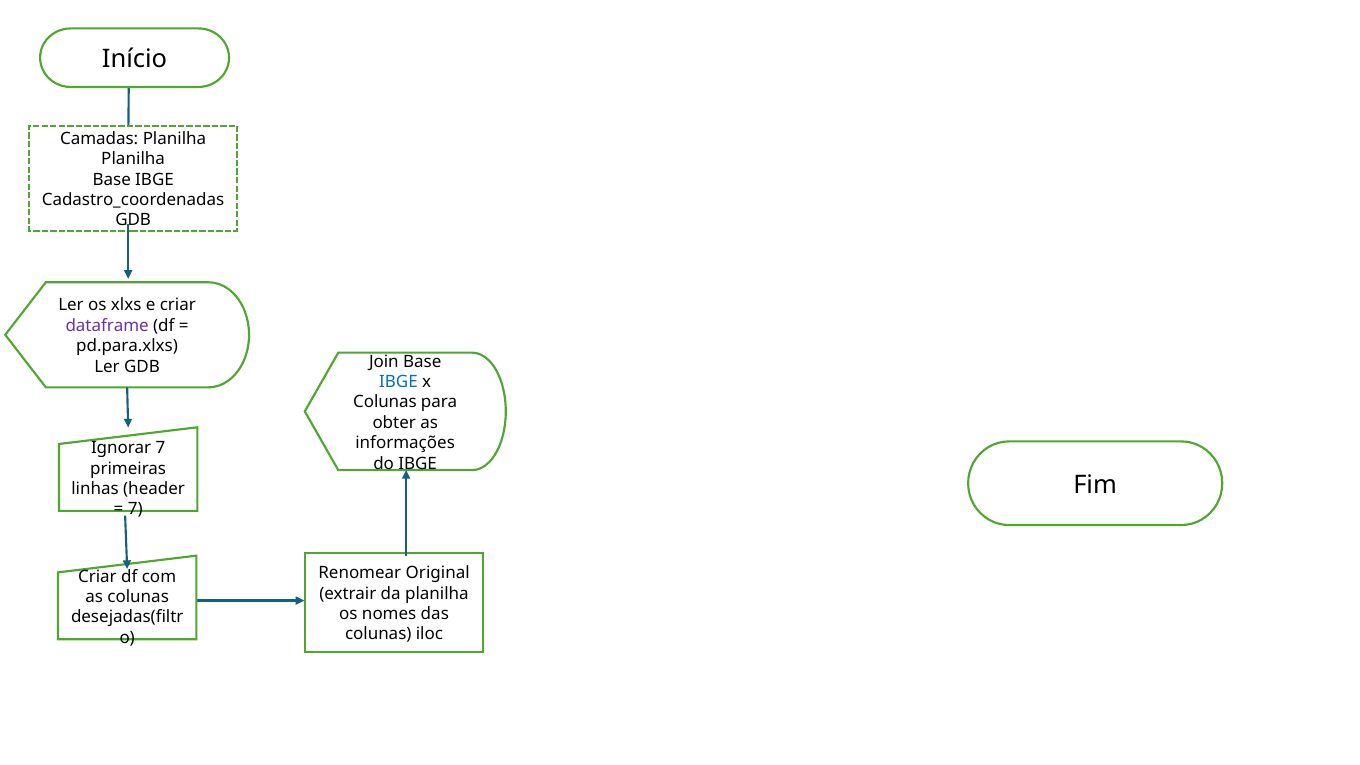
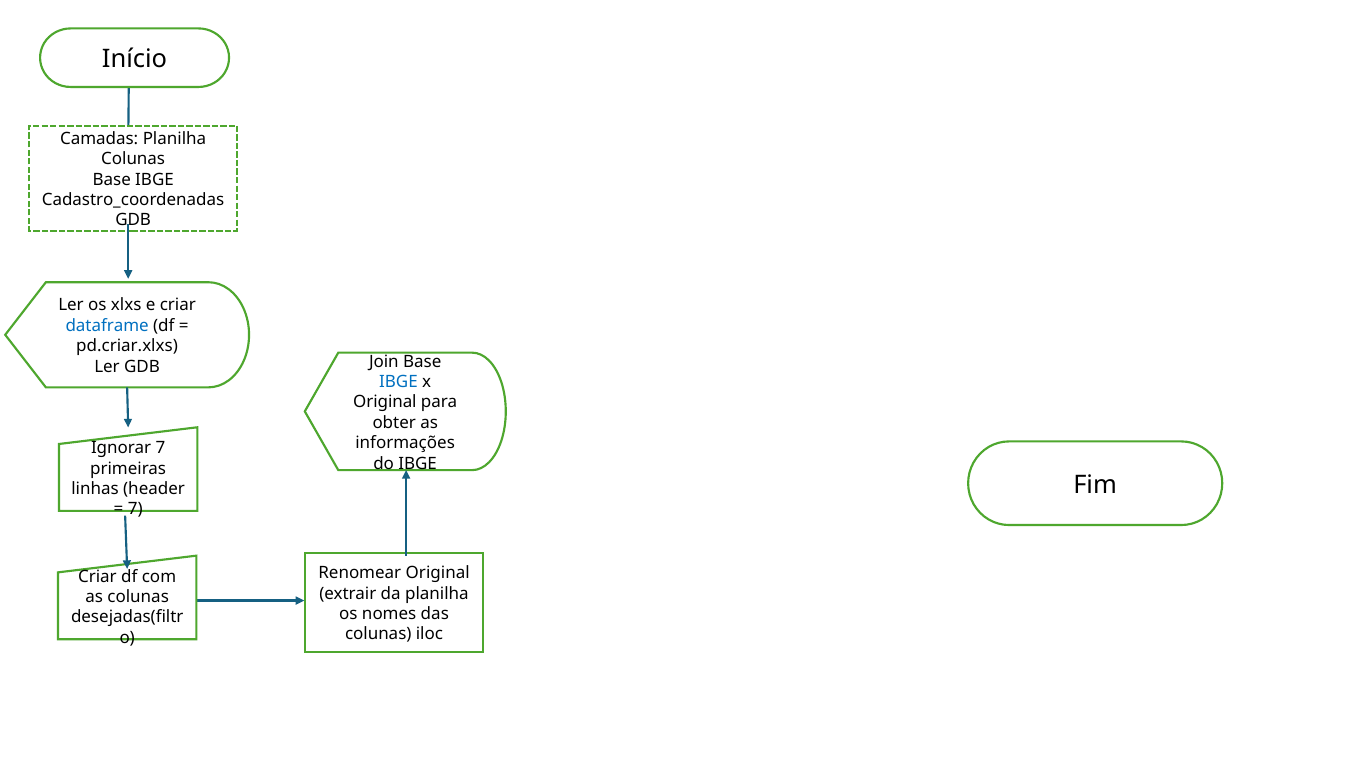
Planilha: Planilha -> Colunas (133, 159)
dataframe colour: purple -> blue (107, 326)
pd.para.xlxs: pd.para.xlxs -> pd.criar.xlxs (127, 346)
Colunas: Colunas -> Original (385, 402)
